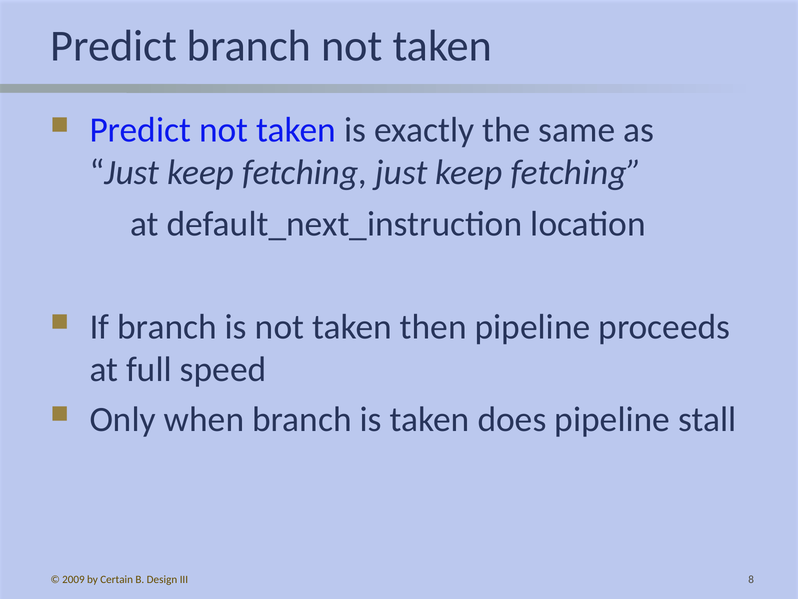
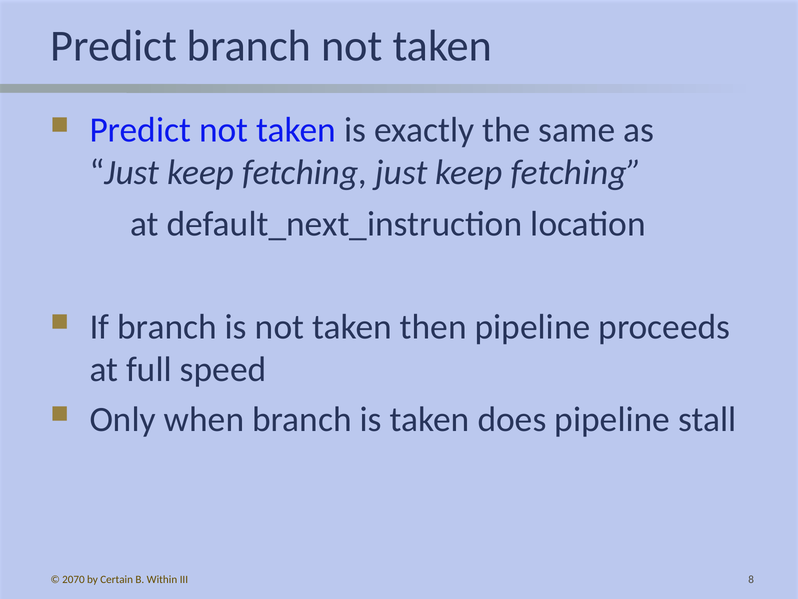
2009: 2009 -> 2070 (73, 579)
Design: Design -> Within (162, 579)
